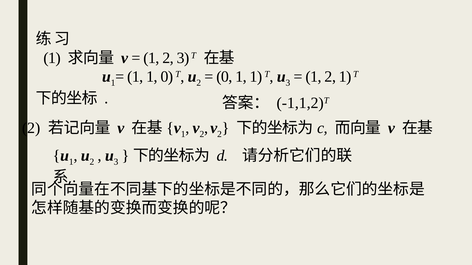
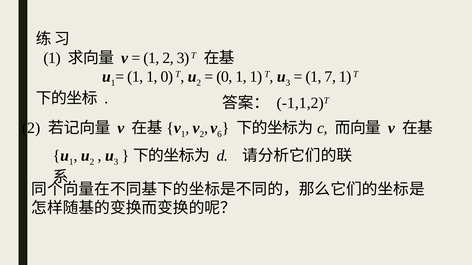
2: 2 -> 7 (330, 77)
2: 2 -> 6 (220, 134)
